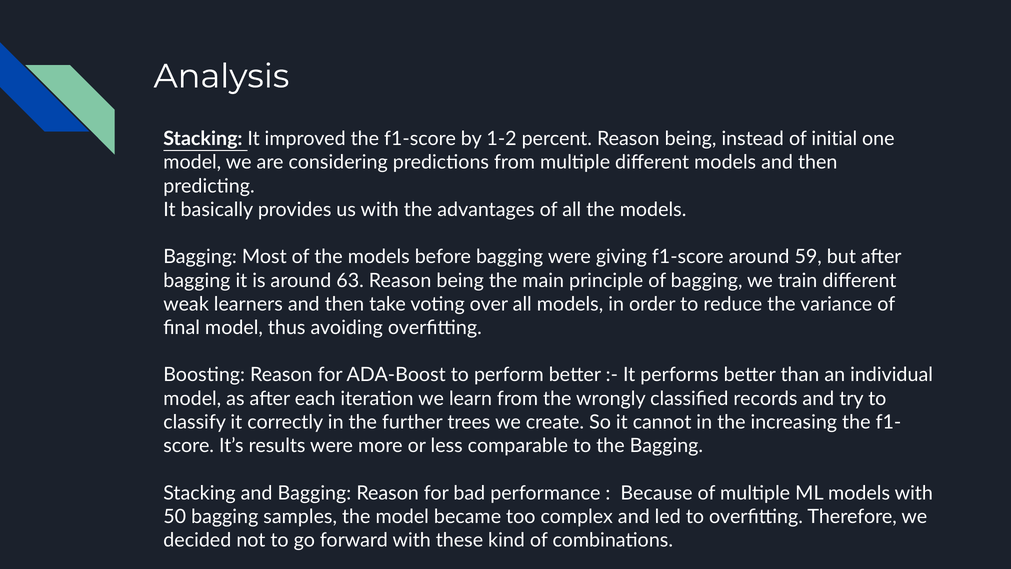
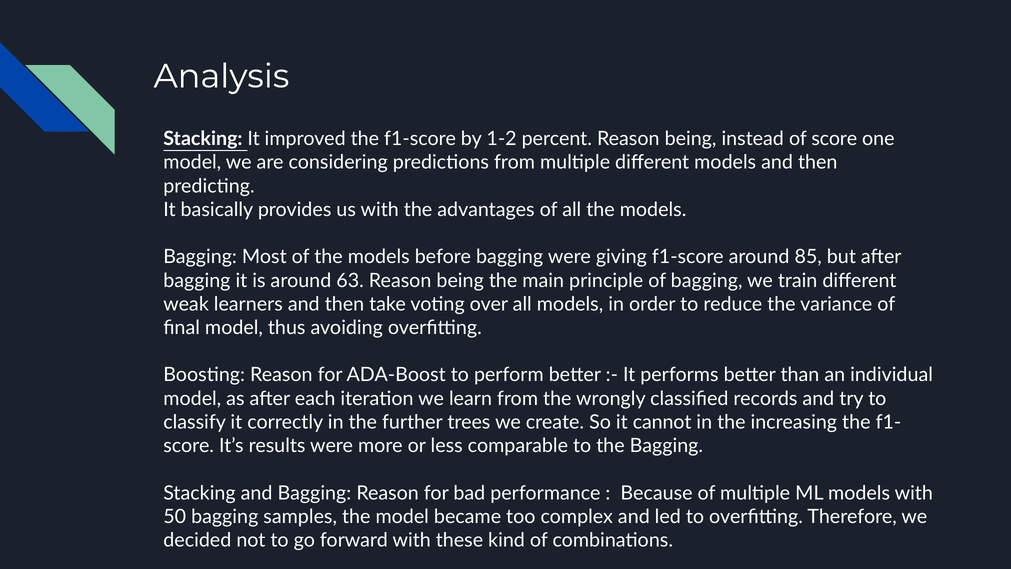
of initial: initial -> score (834, 139)
59: 59 -> 85 (808, 257)
